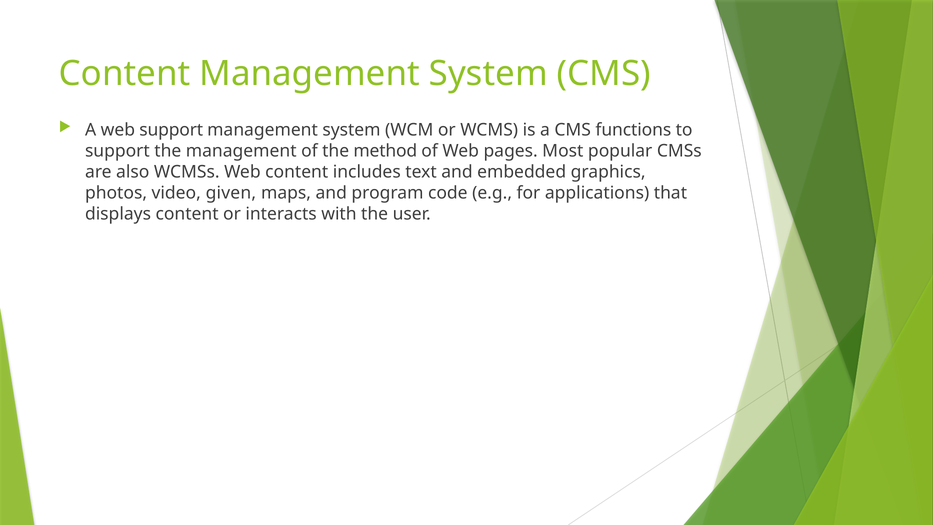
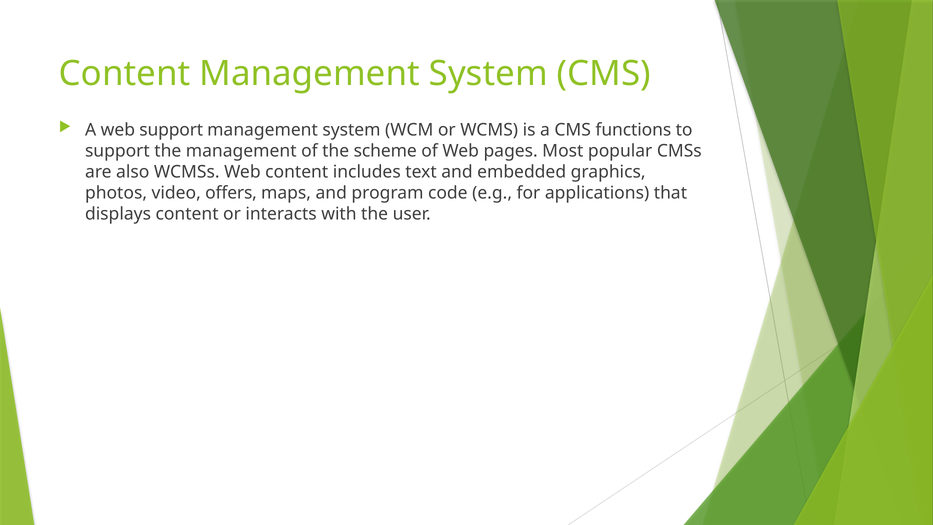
method: method -> scheme (385, 151)
given: given -> offers (231, 193)
